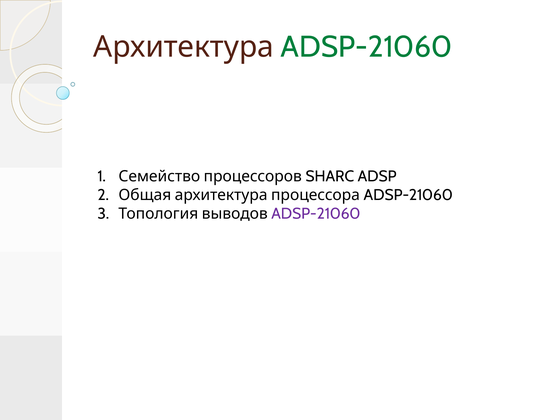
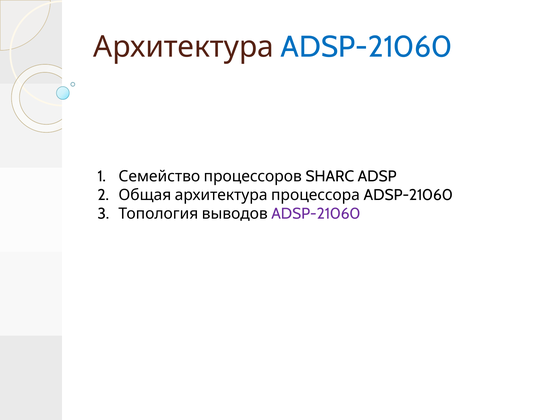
ADSP-21060 colour: green -> blue (366, 47)
